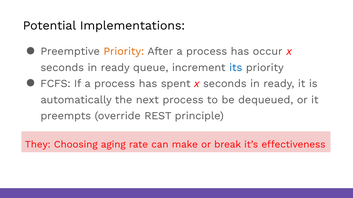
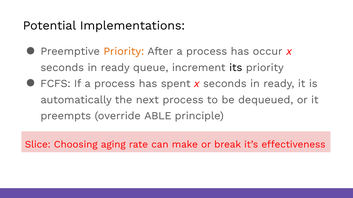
its colour: blue -> black (236, 68)
REST: REST -> ABLE (158, 116)
They: They -> Slice (38, 145)
